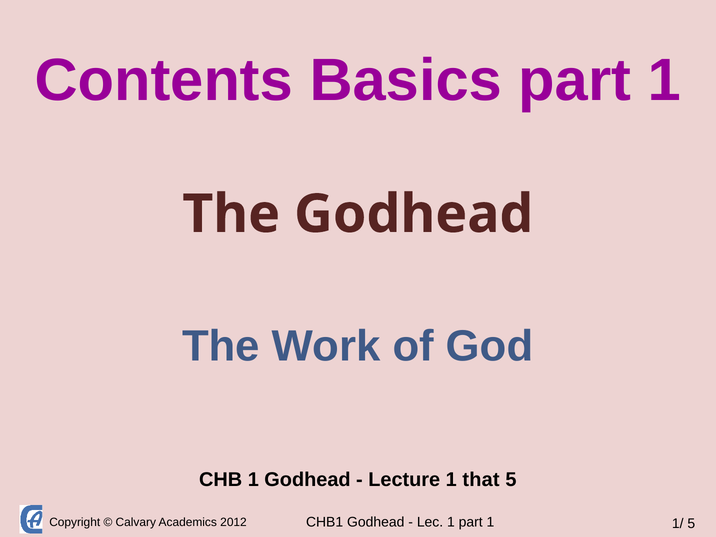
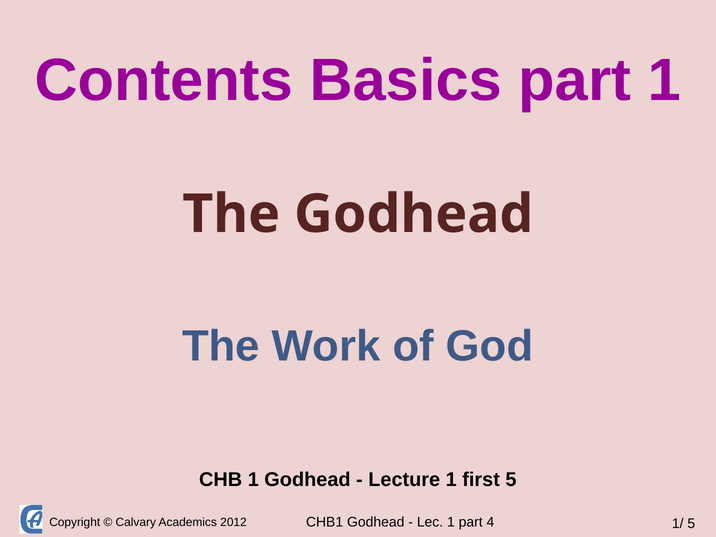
that: that -> first (481, 480)
1 part 1: 1 -> 4 (490, 522)
